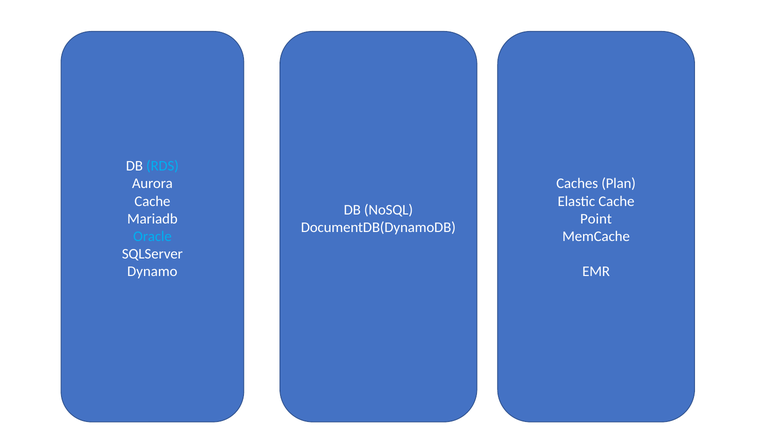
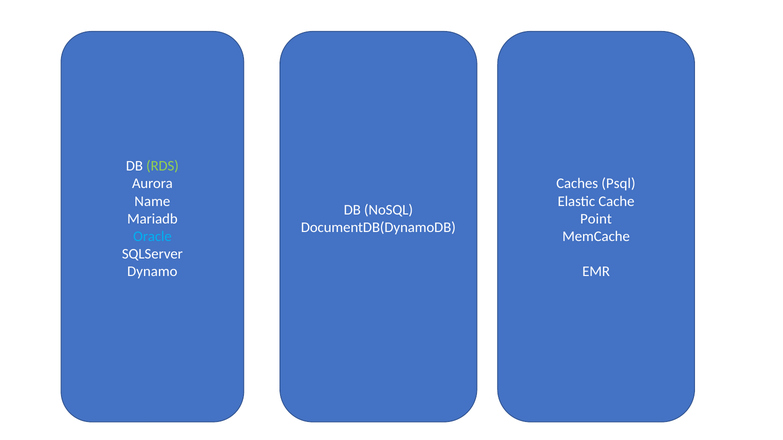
RDS colour: light blue -> light green (162, 166)
Plan: Plan -> Psql (618, 184)
Cache: Cache -> Name (152, 201)
